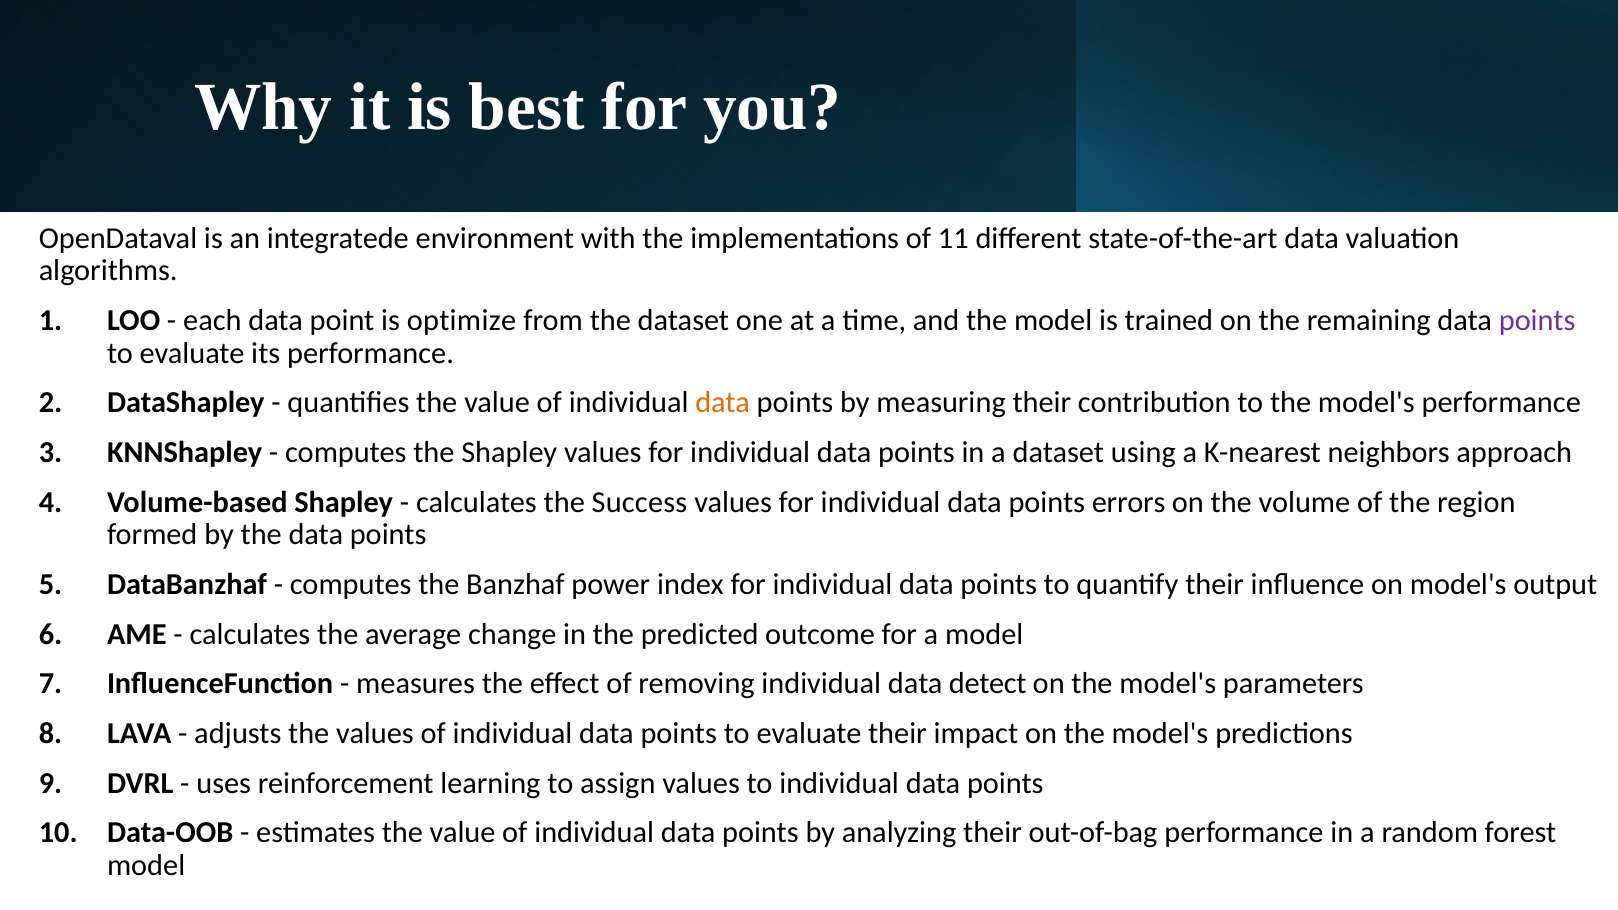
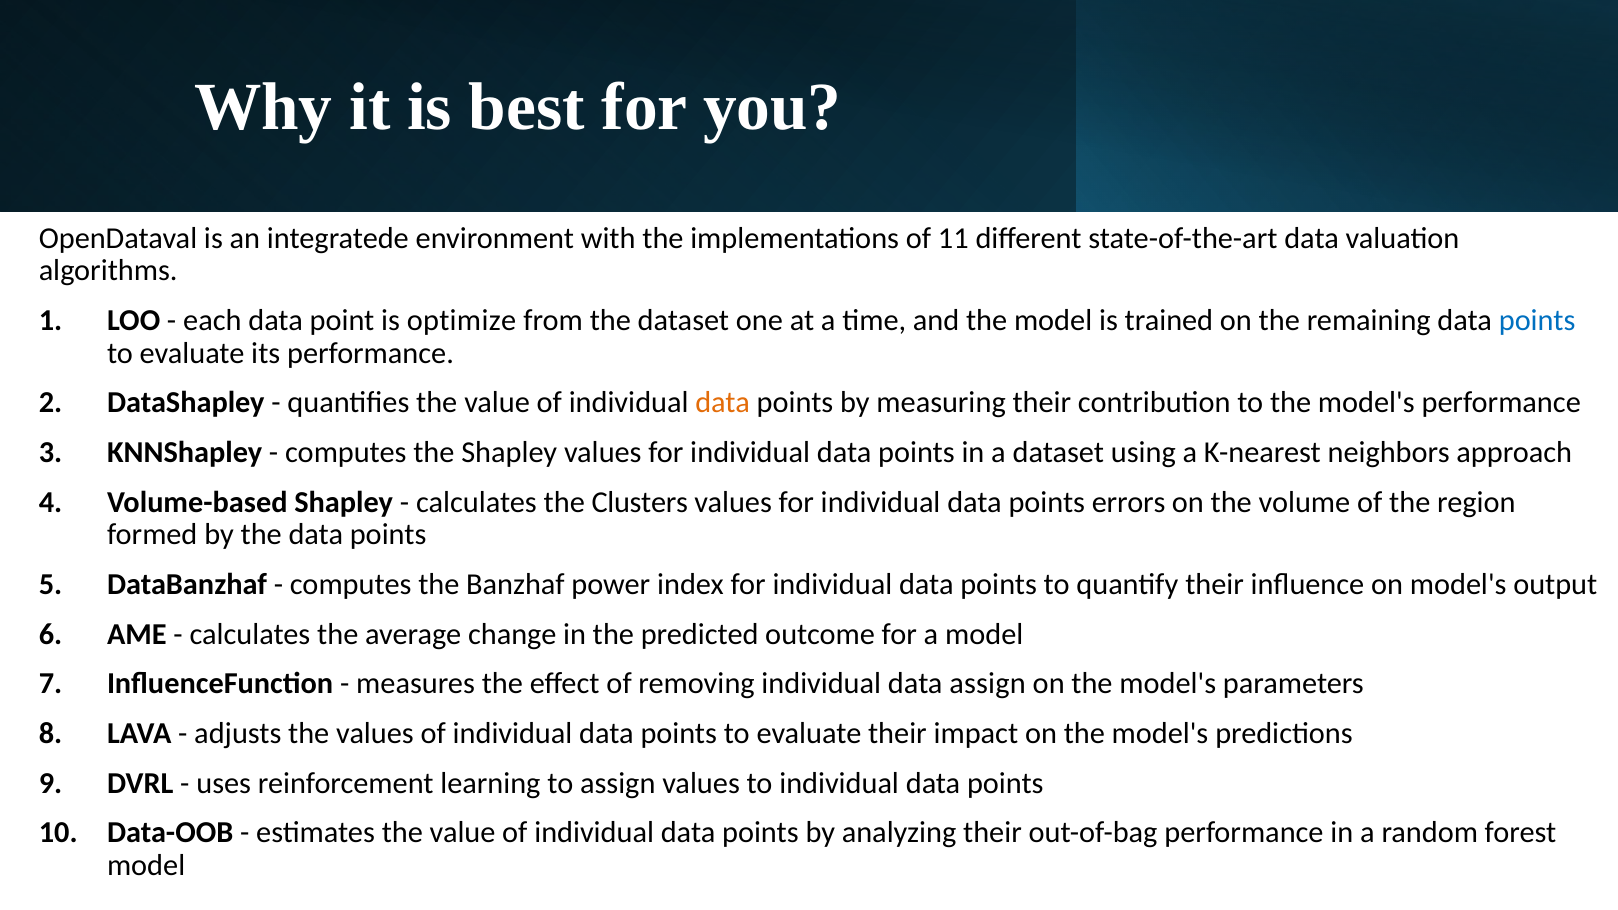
points colour: purple -> blue (1537, 320)
Success: Success -> Clusters (640, 502)
data detect: detect -> assign (988, 684)
